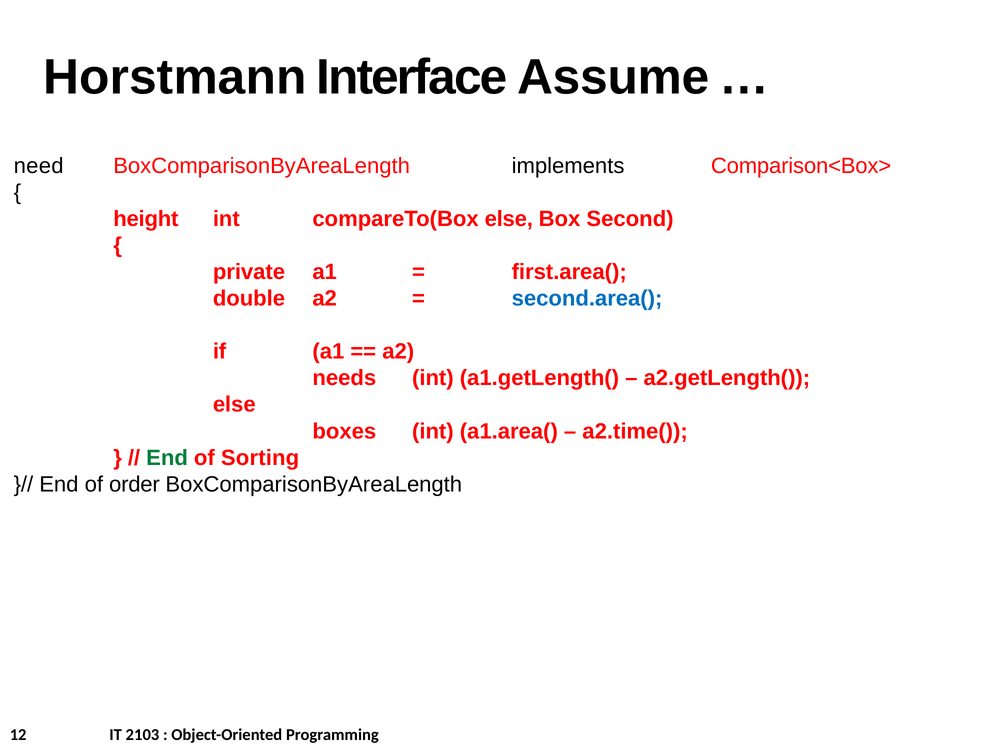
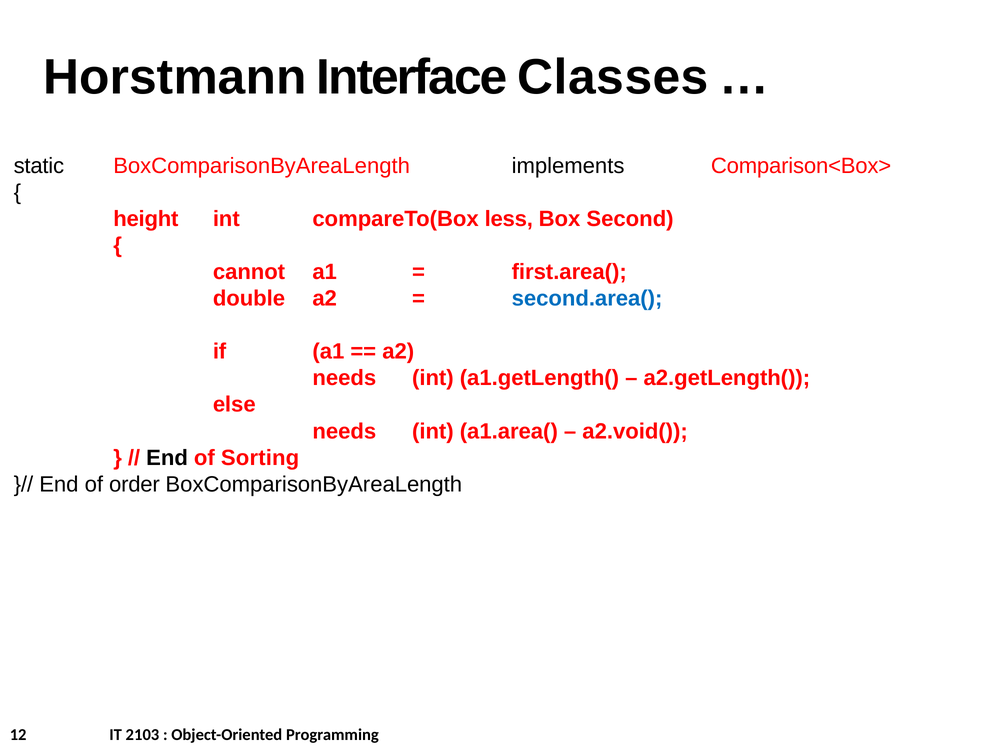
Assume: Assume -> Classes (613, 77)
need: need -> static (39, 166)
compareTo(Box else: else -> less (509, 219)
private: private -> cannot (249, 272)
boxes: boxes -> needs (344, 431)
a2.time(: a2.time( -> a2.void( (635, 431)
End colour: green -> black (167, 458)
